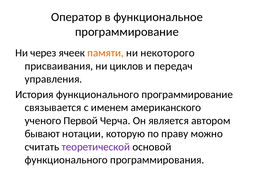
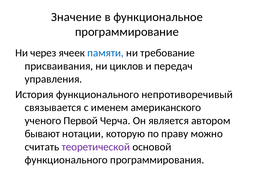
Оператор: Оператор -> Значение (76, 17)
памяти colour: orange -> blue (106, 53)
некоторого: некоторого -> требование (168, 53)
функционального программирование: программирование -> непротиворечивый (187, 95)
